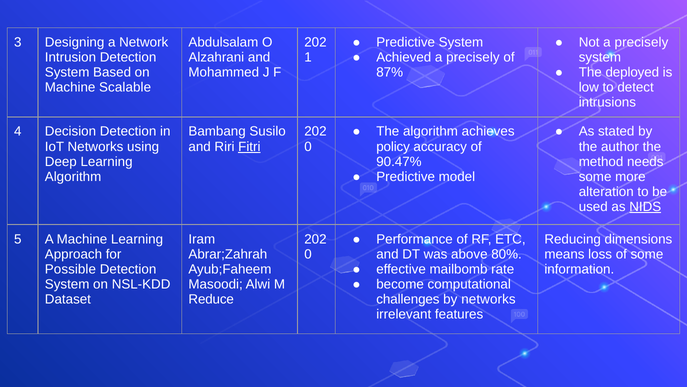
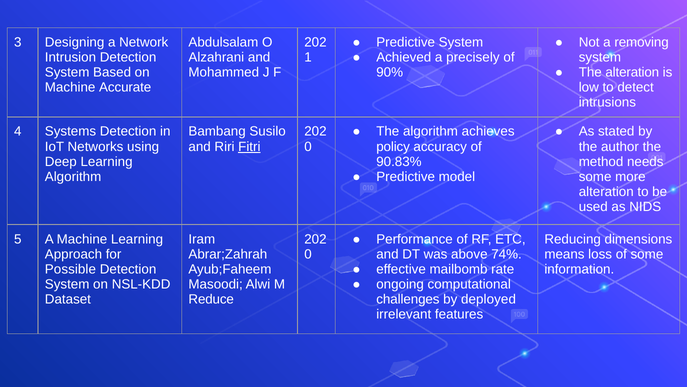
Not a precisely: precisely -> removing (642, 42)
87%: 87% -> 90% (390, 72)
The deployed: deployed -> alteration (632, 72)
Scalable: Scalable -> Accurate (125, 87)
Decision: Decision -> Systems (70, 131)
90.47%: 90.47% -> 90.83% (399, 161)
NIDS underline: present -> none (645, 206)
80%: 80% -> 74% (507, 254)
become: become -> ongoing (400, 284)
by networks: networks -> deployed (488, 299)
